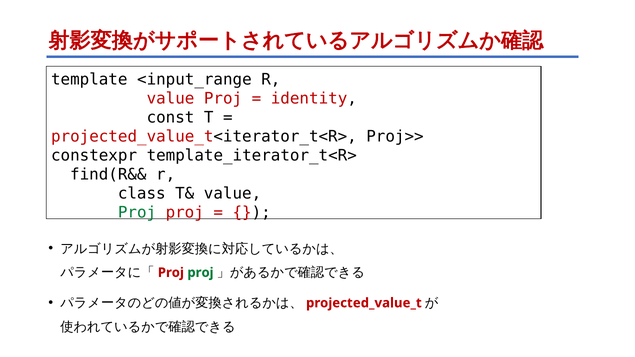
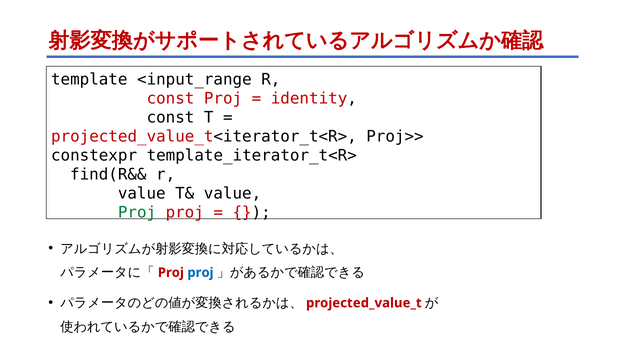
value: value -> const (171, 98)
class: class -> value (142, 194)
proj colour: green -> blue (200, 273)
